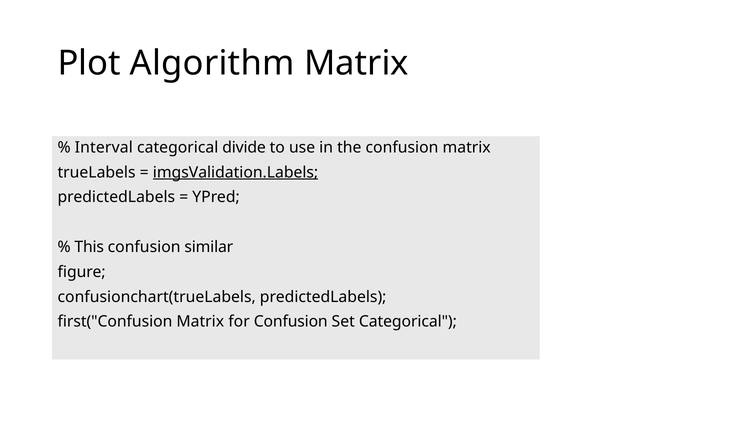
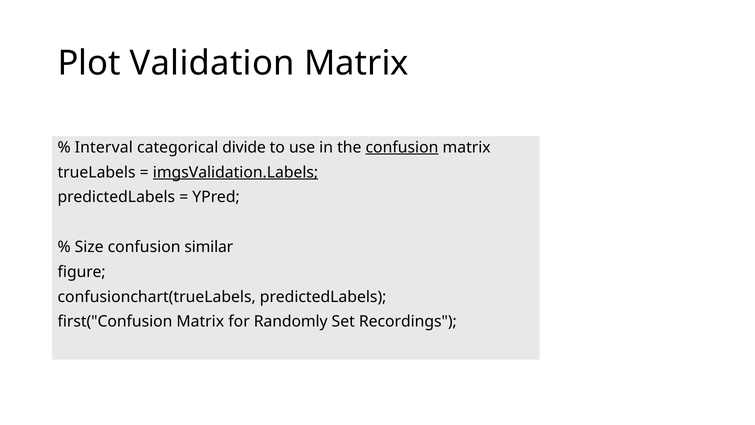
Algorithm: Algorithm -> Validation (212, 63)
confusion underline: none -> present (402, 147)
This: This -> Size (89, 247)
for Confusion: Confusion -> Randomly (291, 321)
Set Categorical: Categorical -> Recordings (408, 321)
